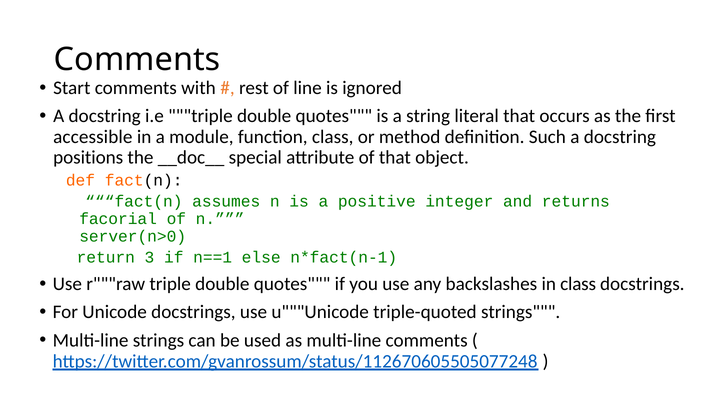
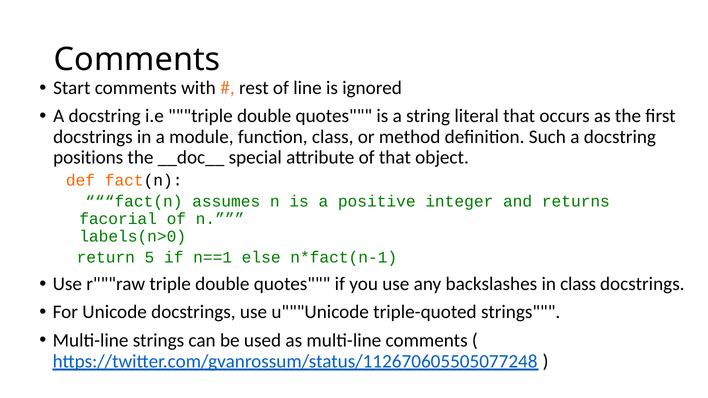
accessible: accessible -> docstrings (93, 137)
server(n>0: server(n>0 -> labels(n>0 (133, 237)
3: 3 -> 5 (149, 258)
